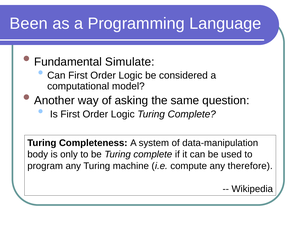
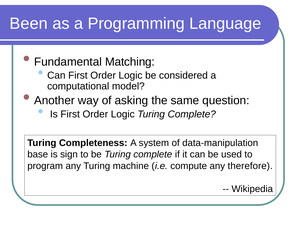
Simulate: Simulate -> Matching (130, 62)
body: body -> base (38, 154)
only: only -> sign (69, 154)
